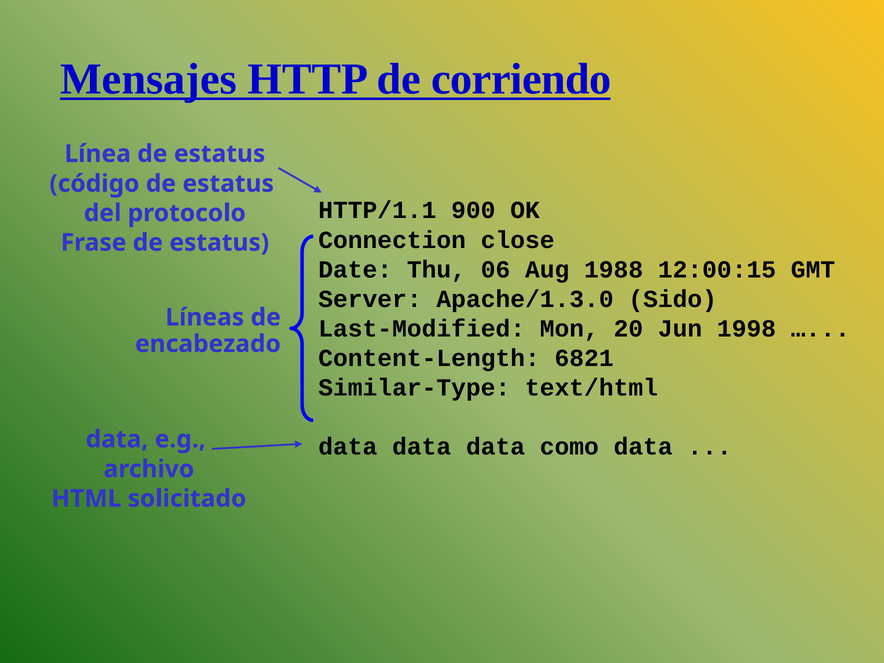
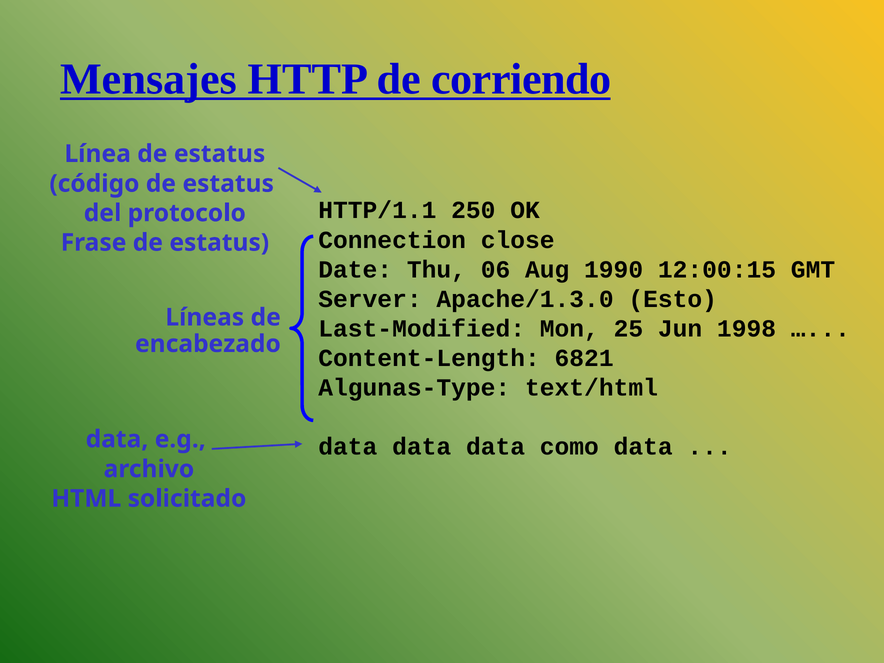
900: 900 -> 250 (473, 210)
1988: 1988 -> 1990 (614, 270)
Sido: Sido -> Esto (673, 299)
20: 20 -> 25 (628, 329)
Similar-Type: Similar-Type -> Algunas-Type (414, 388)
